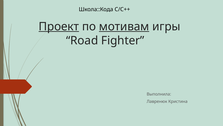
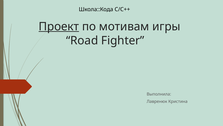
мотивам underline: present -> none (124, 26)
